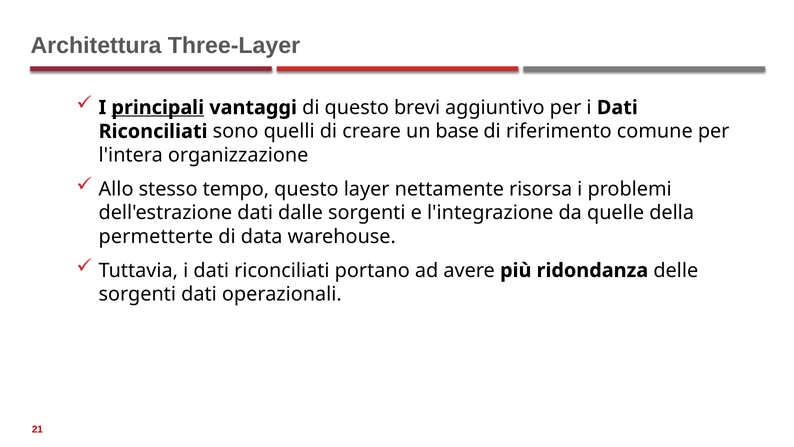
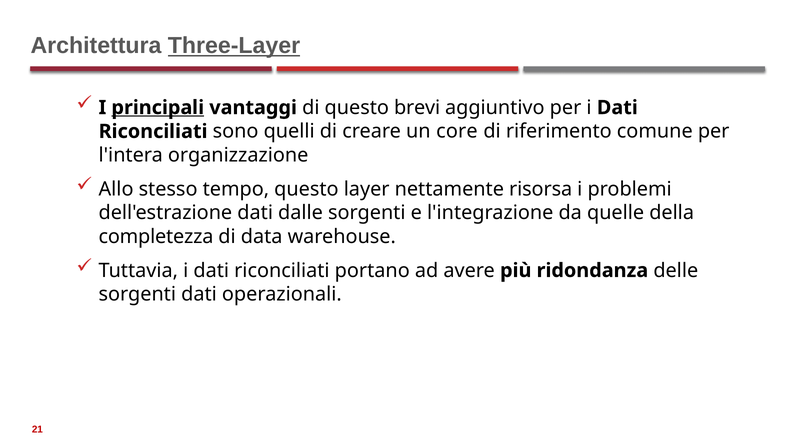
Three-Layer underline: none -> present (234, 46)
base: base -> core (457, 131)
permetterte: permetterte -> completezza (156, 237)
